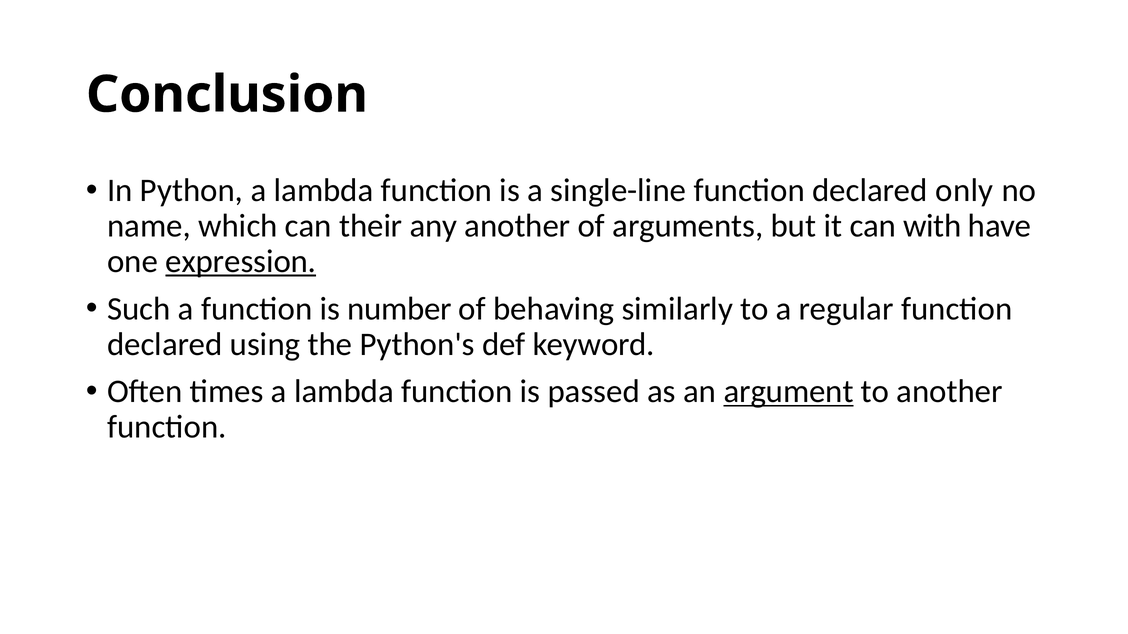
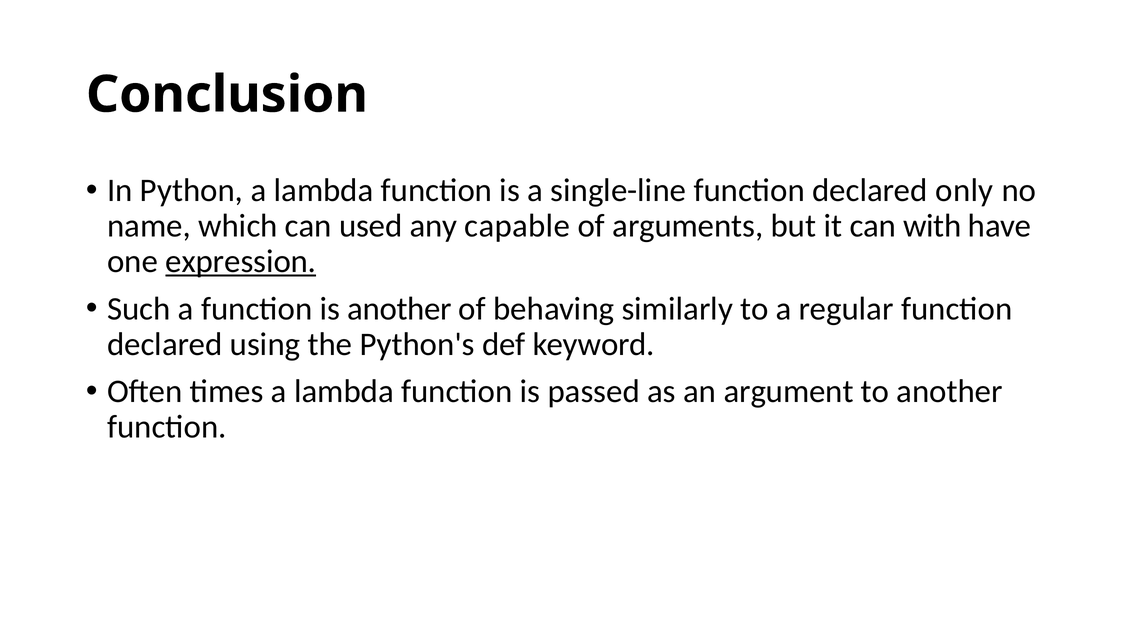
their: their -> used (371, 226)
any another: another -> capable (517, 226)
is number: number -> another (399, 309)
argument underline: present -> none (789, 392)
